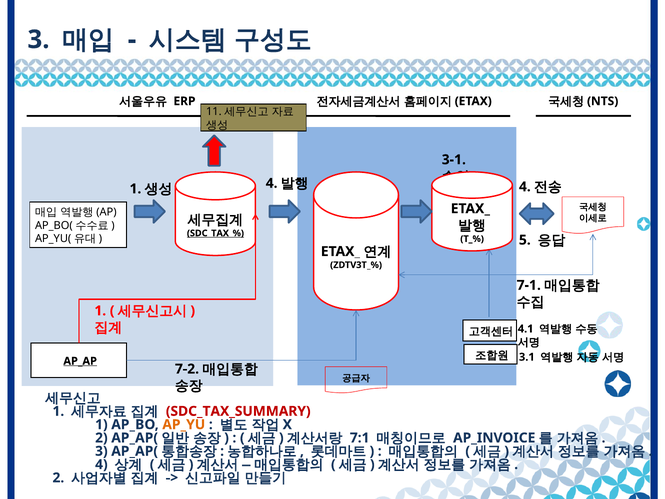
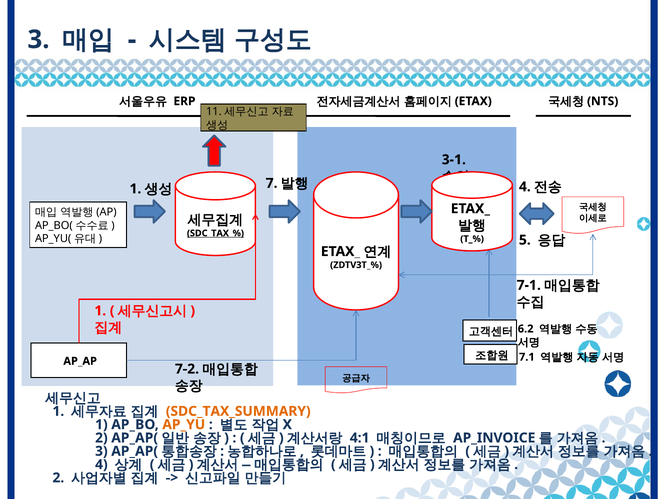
4: 4 -> 7 (272, 183)
4.1: 4.1 -> 6.2 (526, 329)
3.1: 3.1 -> 7.1 (527, 357)
AP_AP underline: present -> none (80, 361)
SDC_TAX_SUMMARY colour: red -> orange (238, 411)
7:1: 7:1 -> 4:1 (360, 438)
